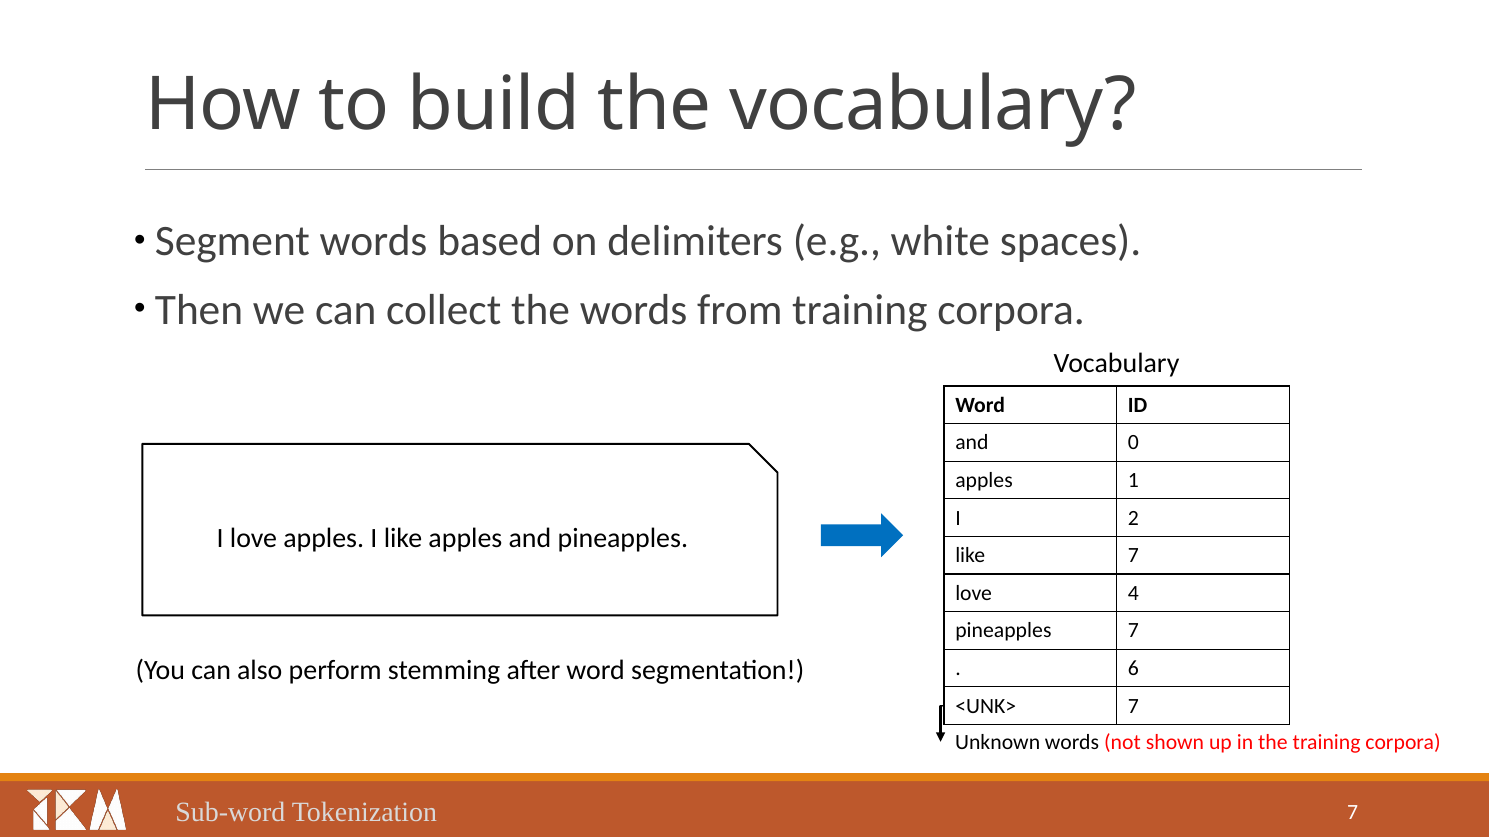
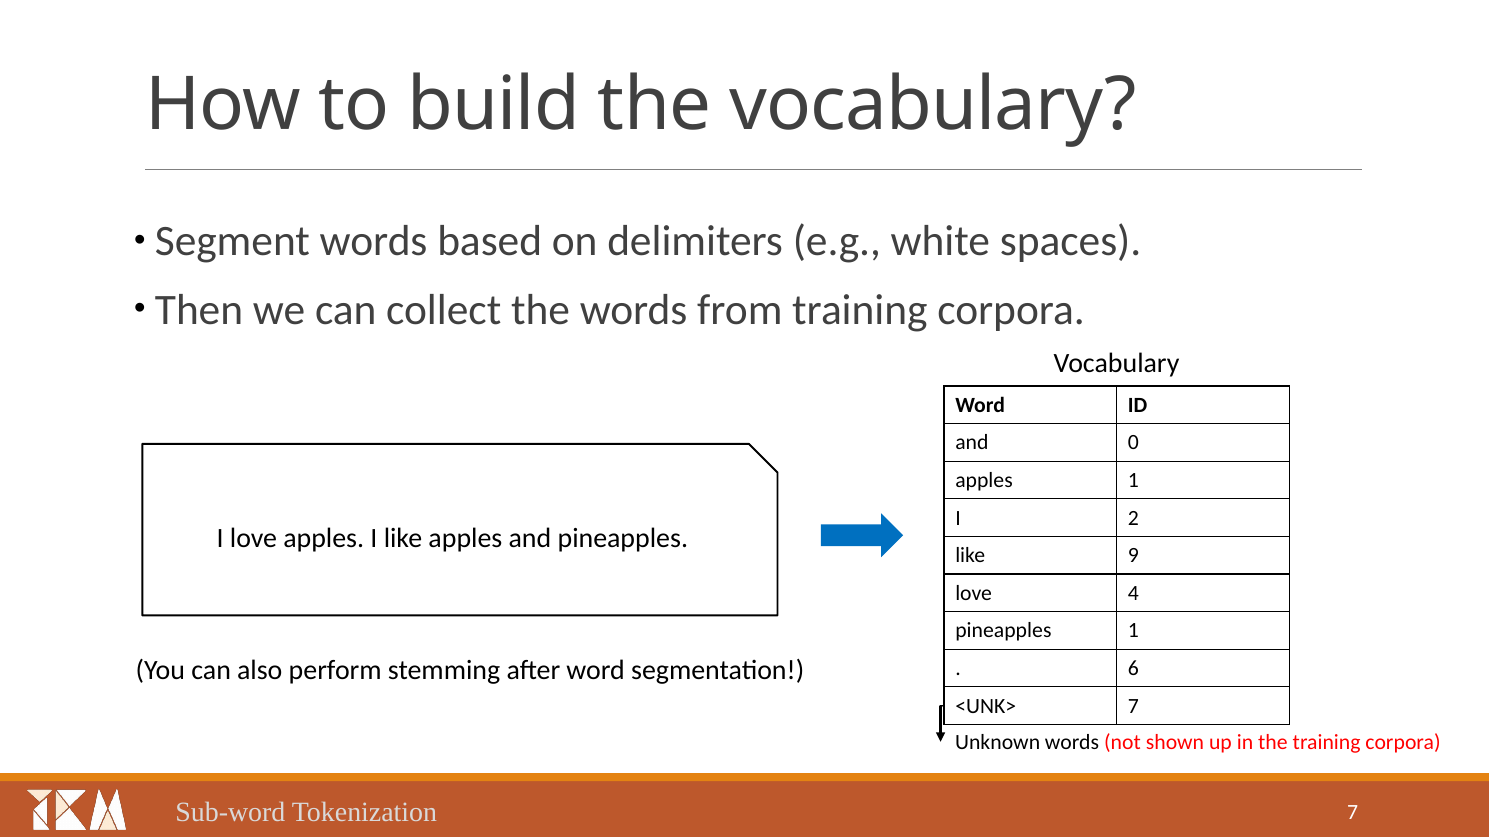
like 7: 7 -> 9 (1133, 556)
pineapples 7: 7 -> 1 (1133, 631)
